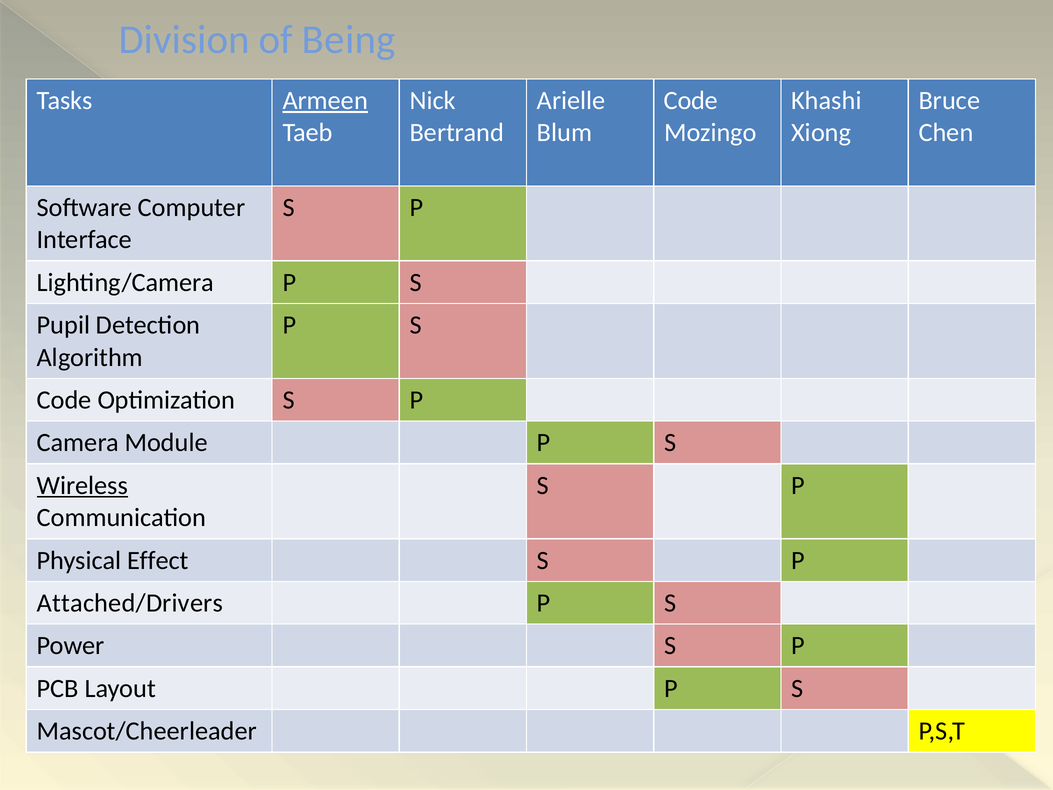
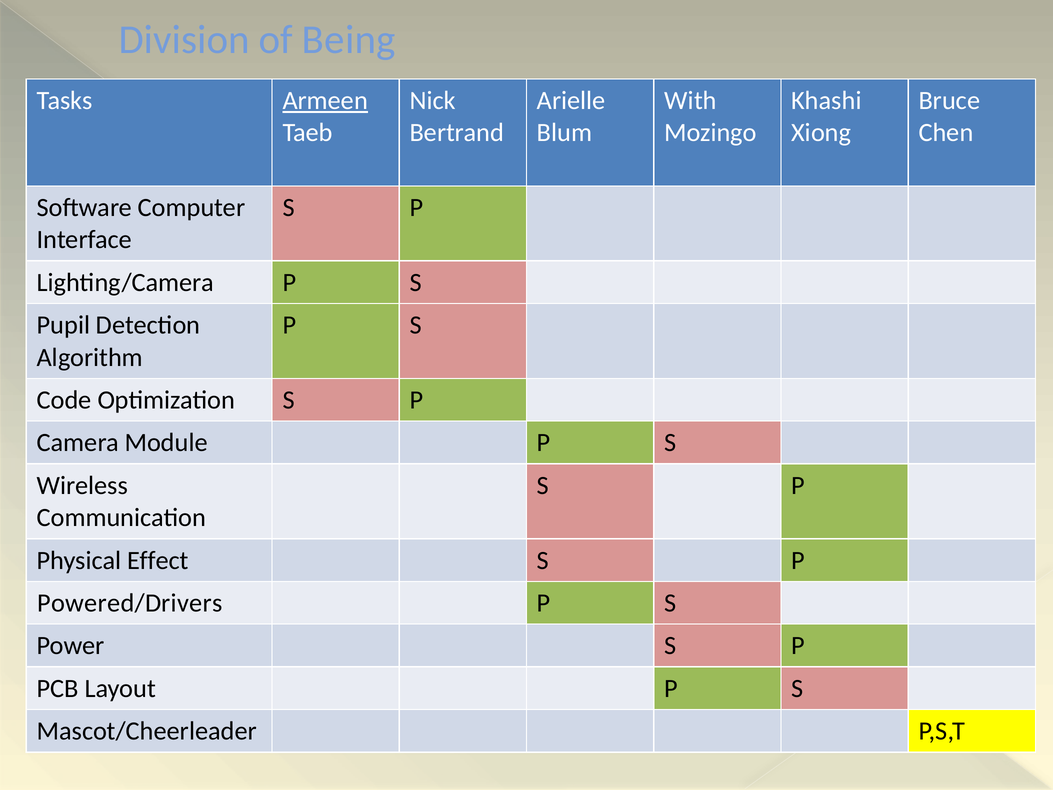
Code: Code -> With (691, 101)
Wireless underline: present -> none (82, 485)
Attached/Drivers: Attached/Drivers -> Powered/Drivers (130, 603)
